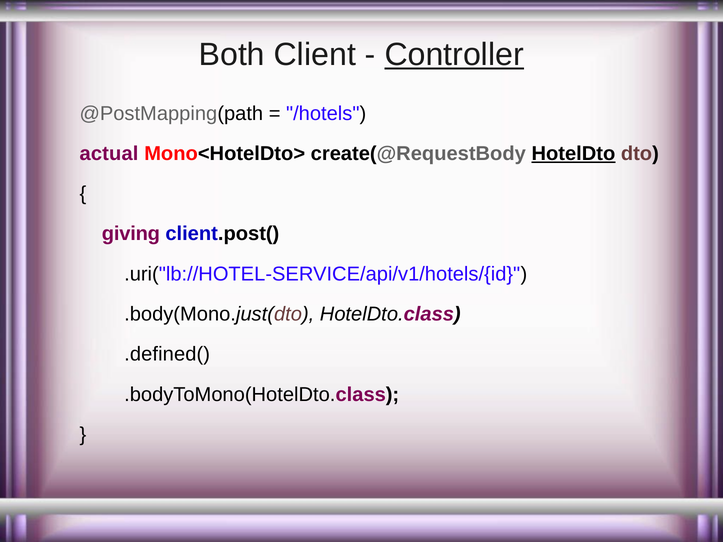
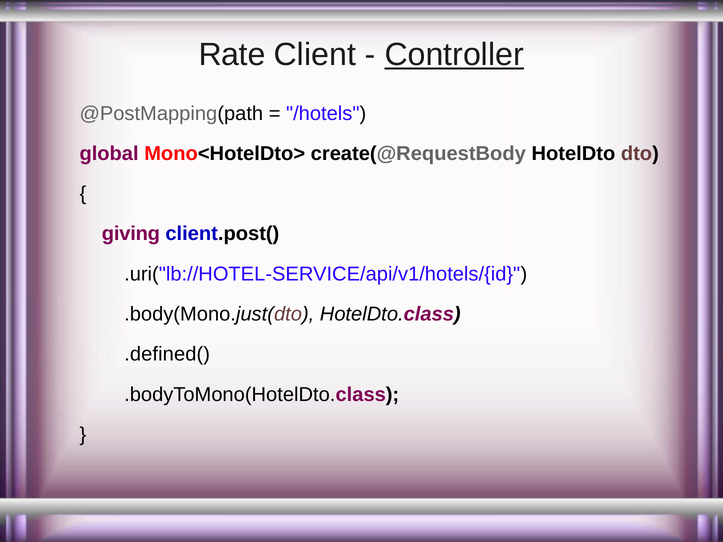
Both: Both -> Rate (232, 55)
actual: actual -> global (109, 154)
HotelDto underline: present -> none (573, 154)
